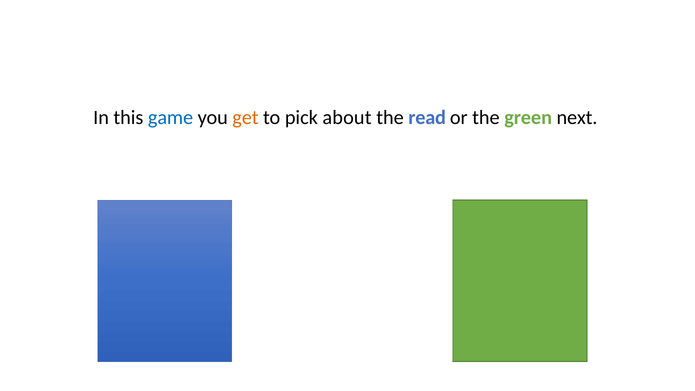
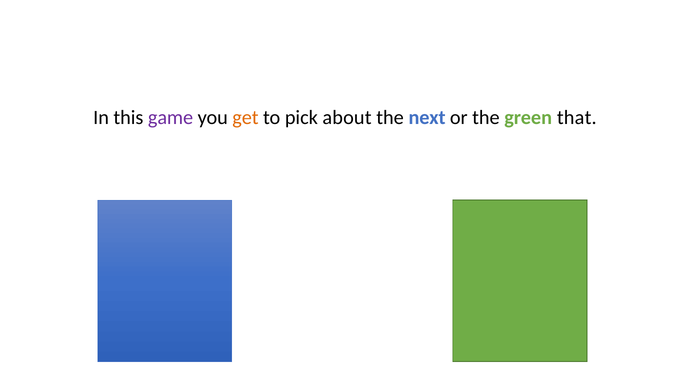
game colour: blue -> purple (171, 118)
read: read -> next (427, 118)
next: next -> that (577, 118)
